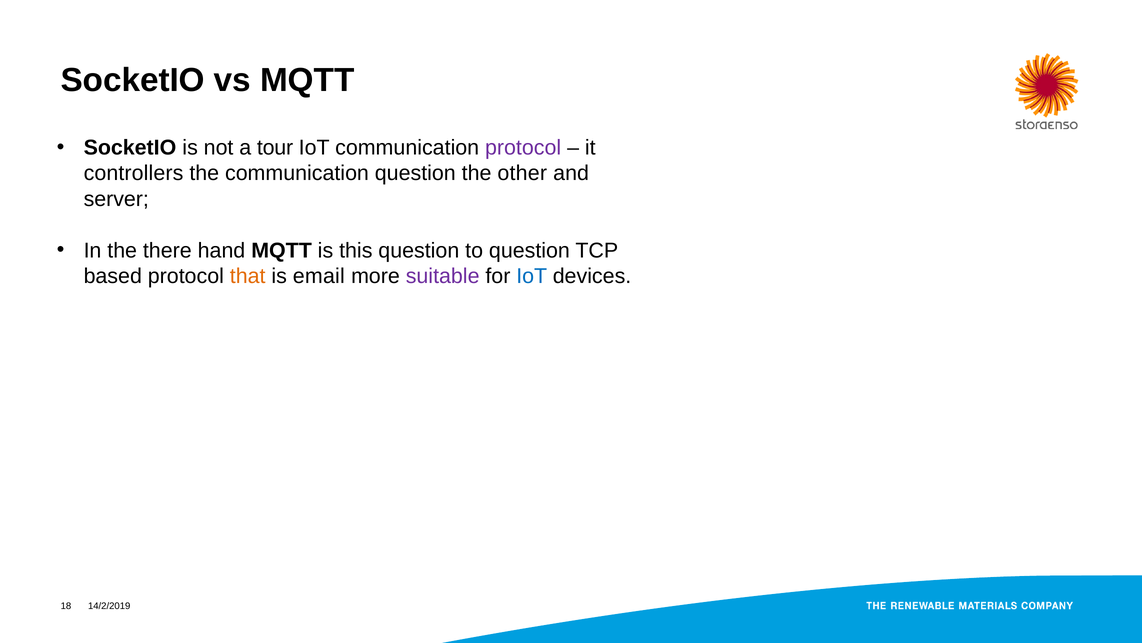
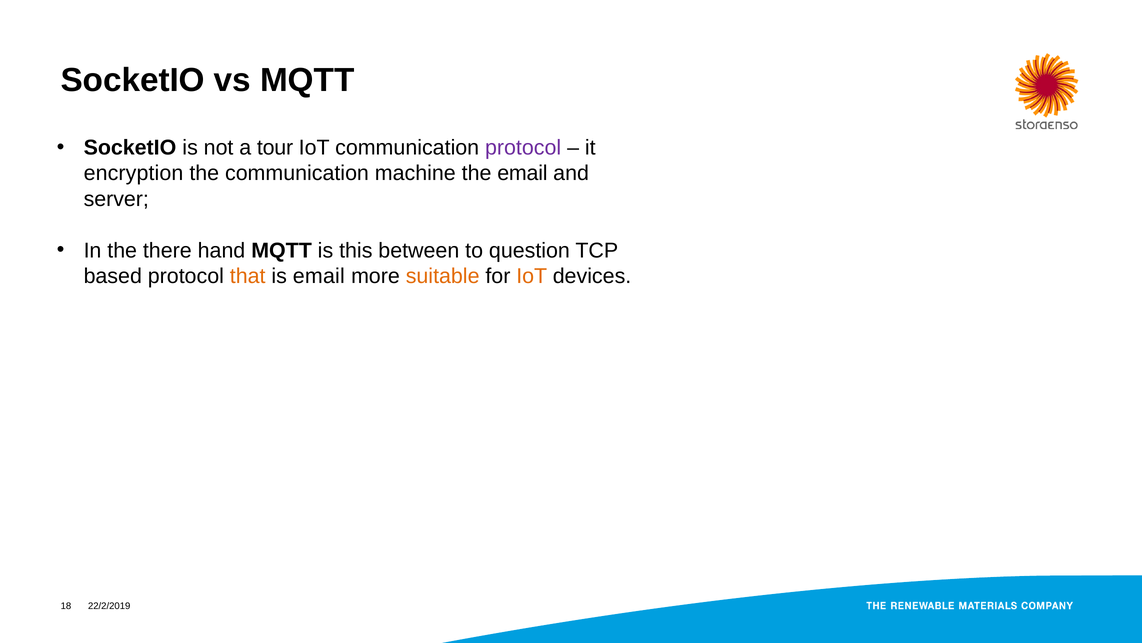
controllers: controllers -> encryption (133, 173)
communication question: question -> machine (415, 173)
the other: other -> email (522, 173)
this question: question -> between (419, 250)
suitable colour: purple -> orange (443, 276)
IoT colour: blue -> orange (532, 276)
14/2/2019: 14/2/2019 -> 22/2/2019 (109, 606)
